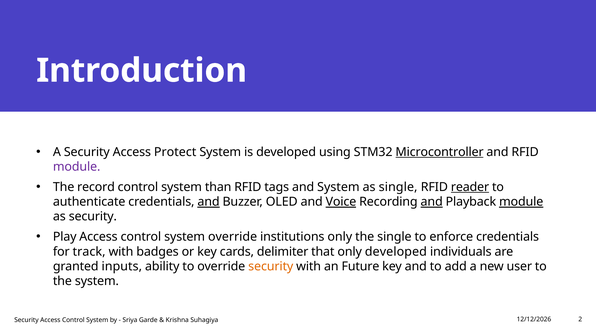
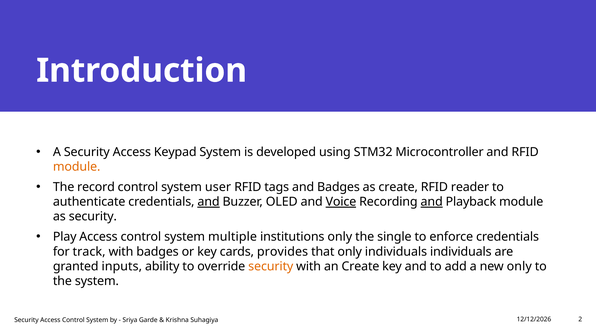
Protect: Protect -> Keypad (175, 152)
Microcontroller underline: present -> none (440, 152)
module colour: purple -> orange (77, 167)
than: than -> user (218, 187)
and System: System -> Badges (338, 187)
as single: single -> create (398, 187)
reader underline: present -> none (470, 187)
module underline: present -> none (521, 202)
system override: override -> multiple (233, 237)
delimiter: delimiter -> provides (283, 252)
only developed: developed -> individuals (396, 252)
an Future: Future -> Create (360, 267)
new user: user -> only (519, 267)
